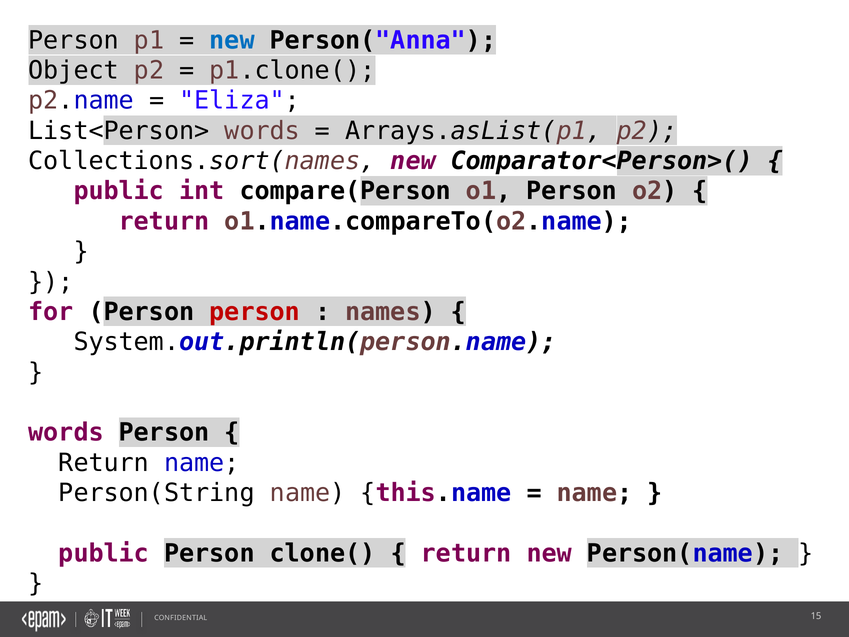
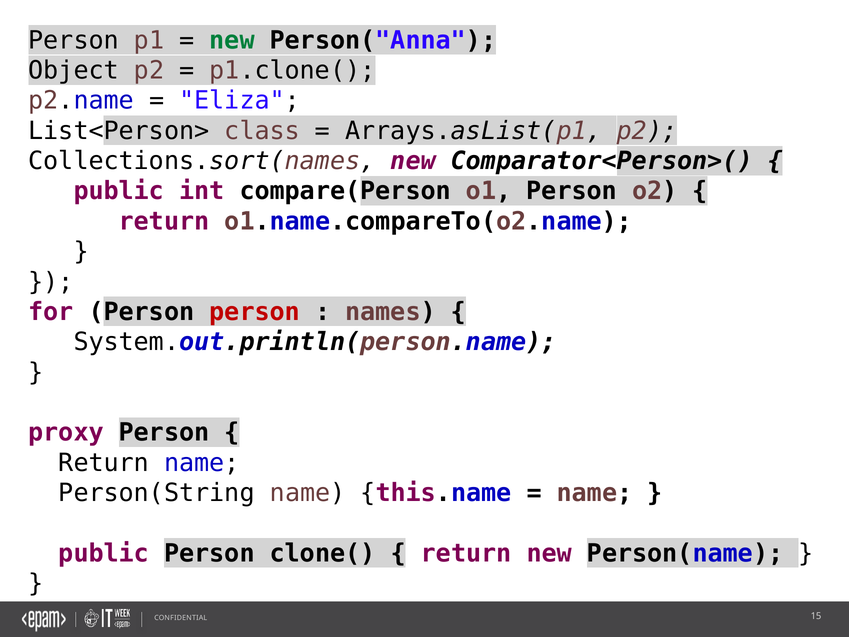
new colour: blue -> green (232, 40)
List<Person> words: words -> class (262, 131)
words: words -> proxy (66, 432)
